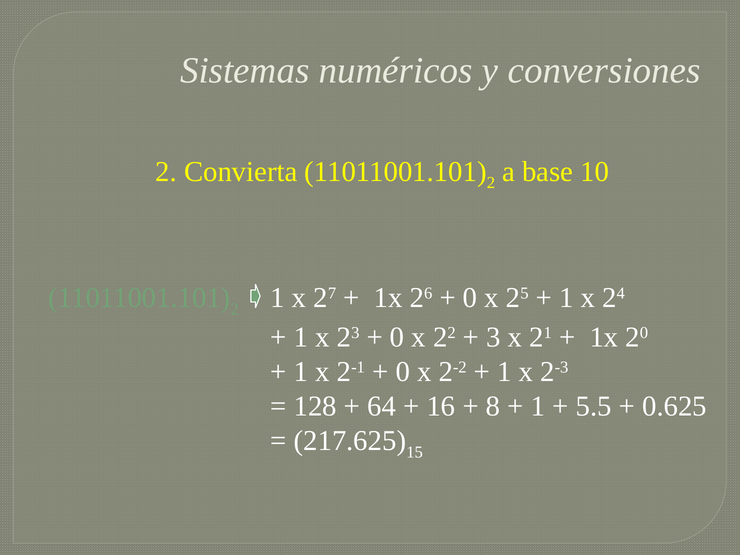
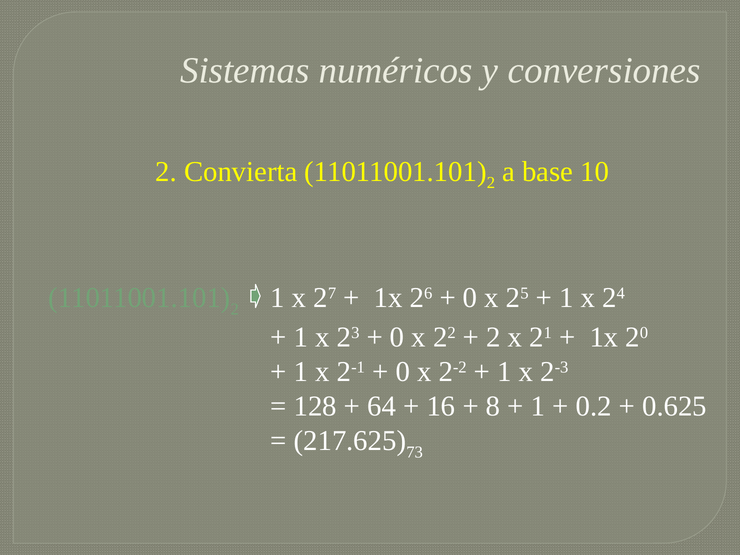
3: 3 -> 2 (493, 337)
5.5: 5.5 -> 0.2 (594, 406)
15: 15 -> 73 (415, 452)
